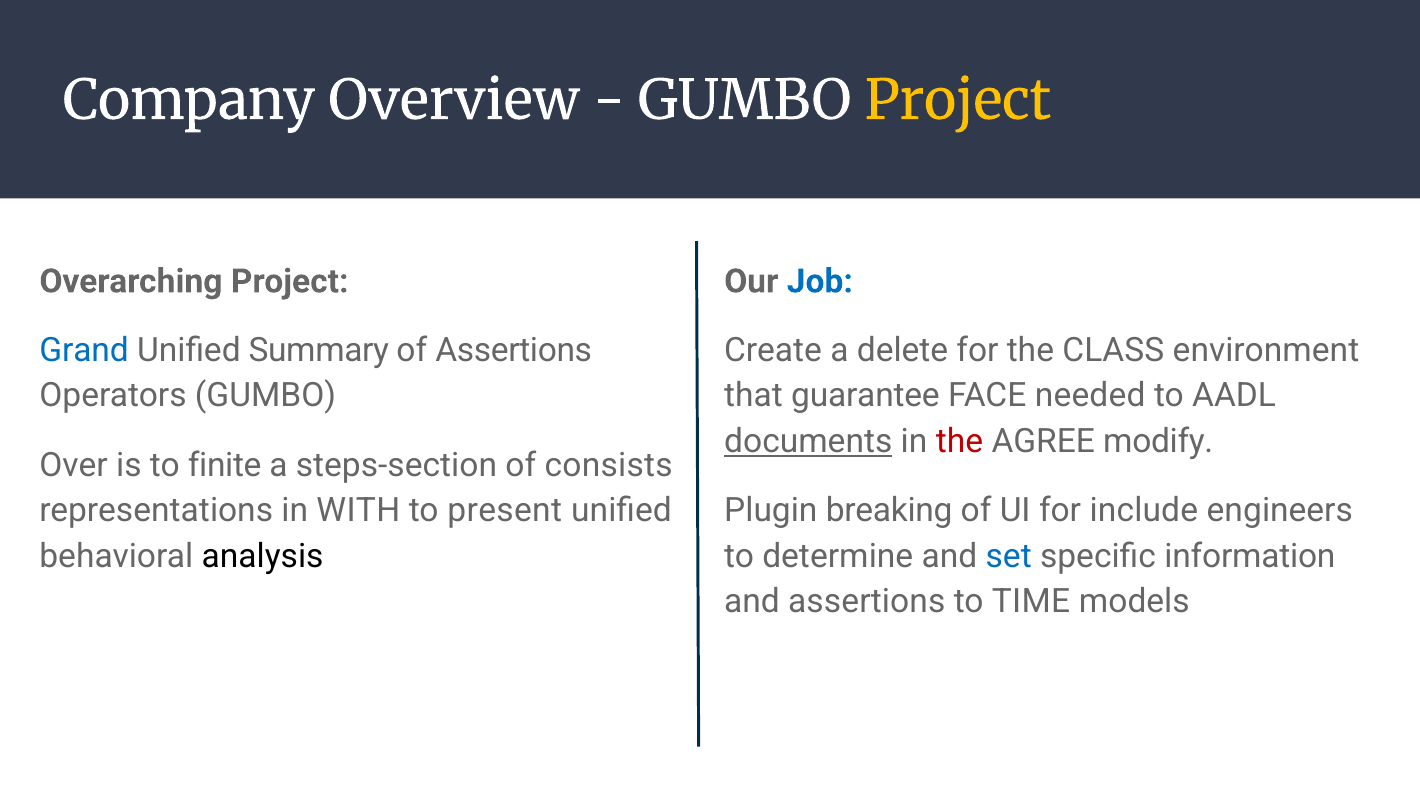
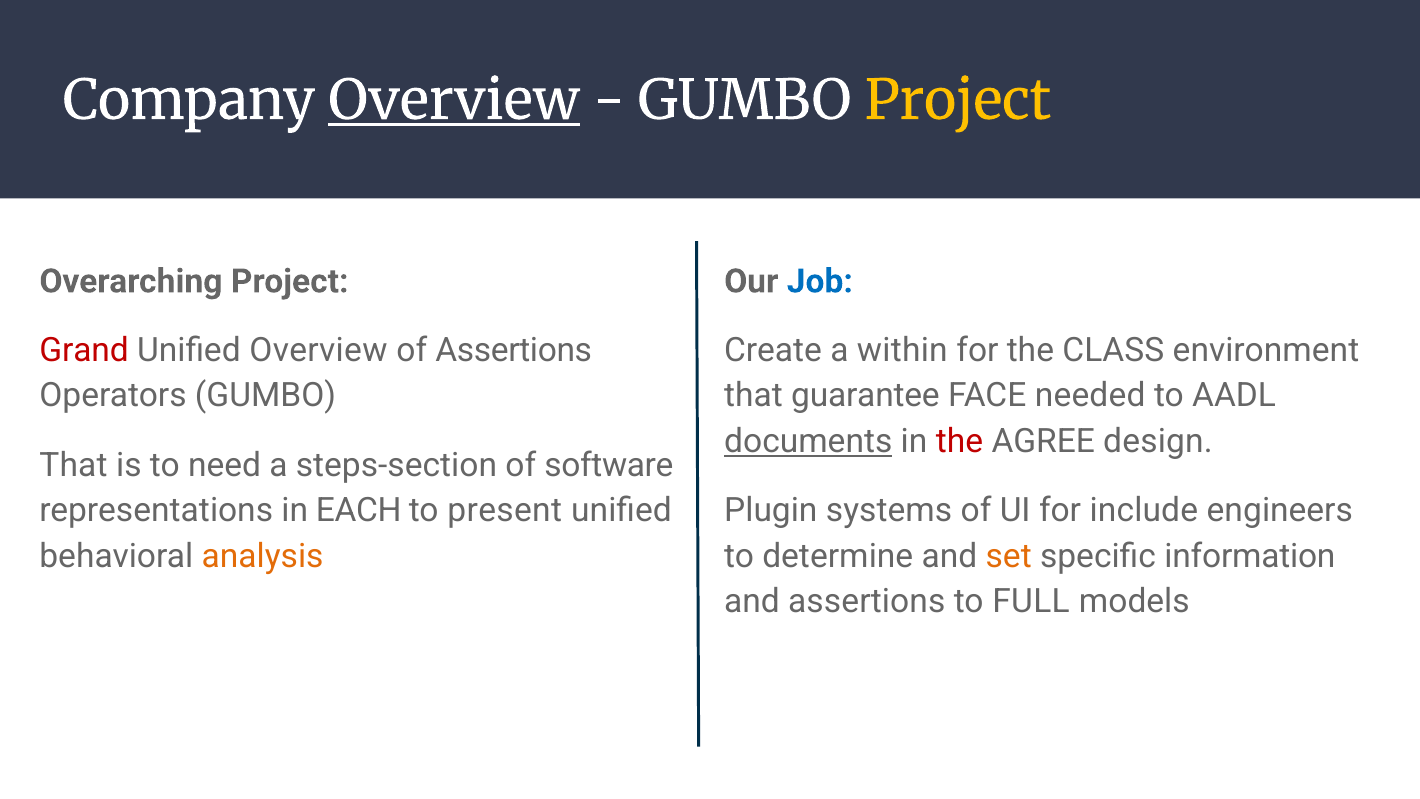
Overview underline: none -> present (454, 101)
Grand colour: blue -> red (84, 350)
Unified Summary: Summary -> Overview (318, 350)
delete: delete -> within (902, 350)
modify: modify -> design (1158, 441)
Over: Over -> That (73, 465)
finite: finite -> need (225, 465)
consists: consists -> software (609, 465)
WITH: WITH -> EACH (359, 510)
breaking: breaking -> systems (889, 510)
analysis colour: black -> orange (263, 556)
set colour: blue -> orange (1009, 556)
TIME: TIME -> FULL (1031, 601)
